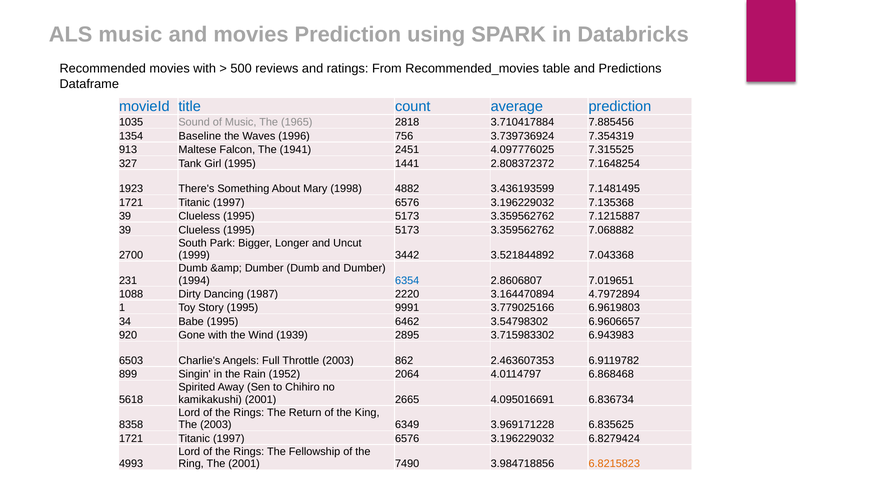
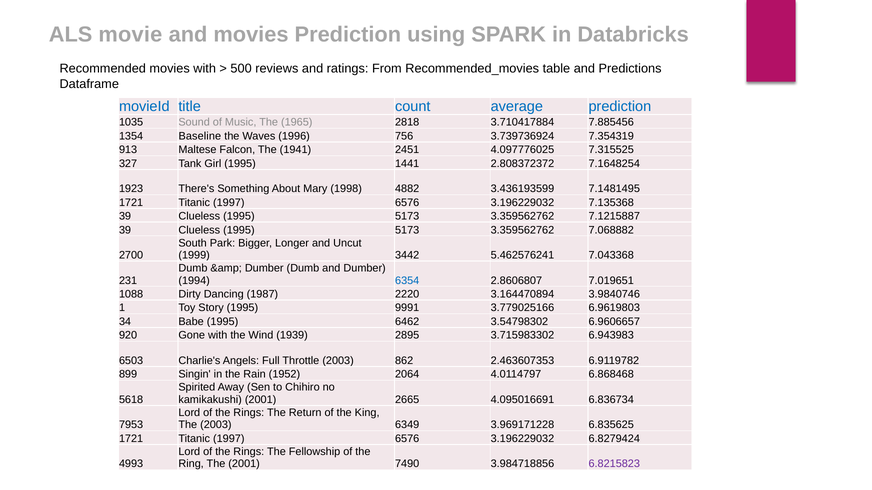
ALS music: music -> movie (130, 35)
3.521844892: 3.521844892 -> 5.462576241 (522, 255)
4.7972894: 4.7972894 -> 3.9840746 (614, 294)
8358: 8358 -> 7953 (131, 425)
6.8215823 colour: orange -> purple (614, 464)
